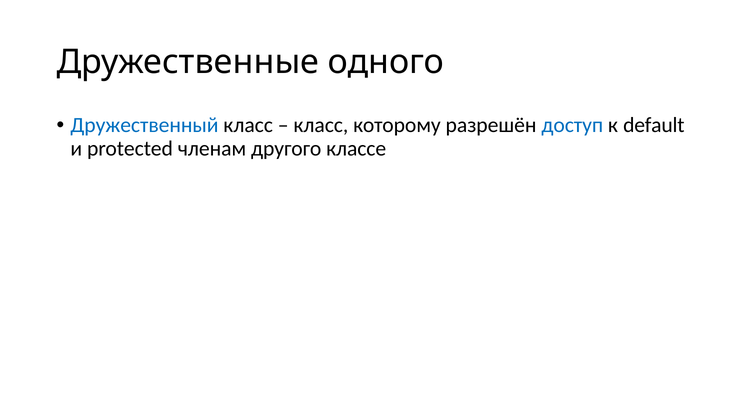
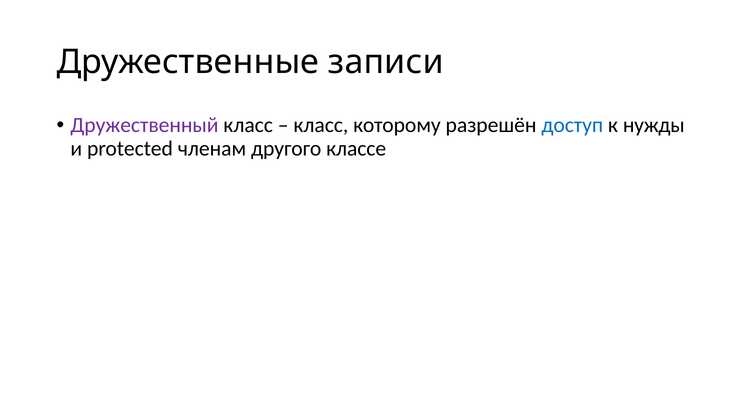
одного: одного -> записи (386, 62)
Дружественный colour: blue -> purple (144, 125)
default: default -> нужды (654, 125)
